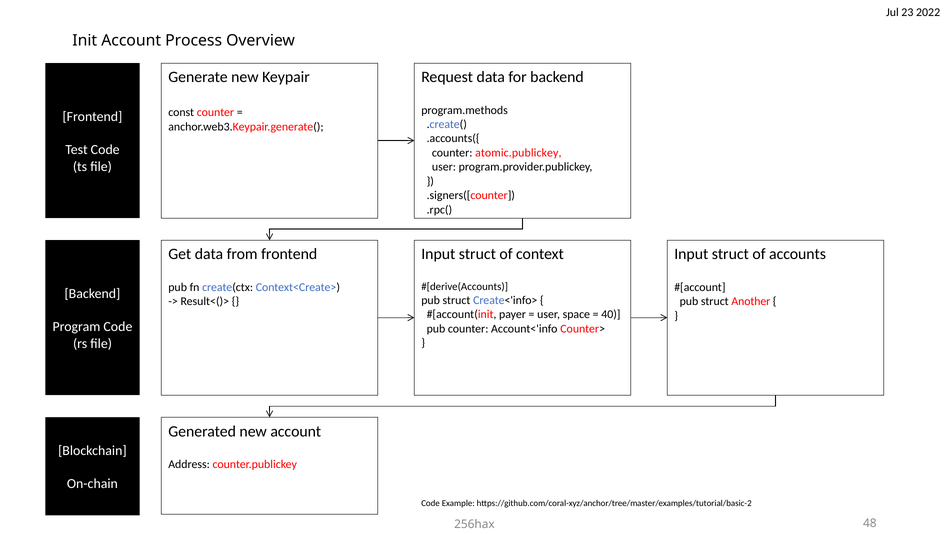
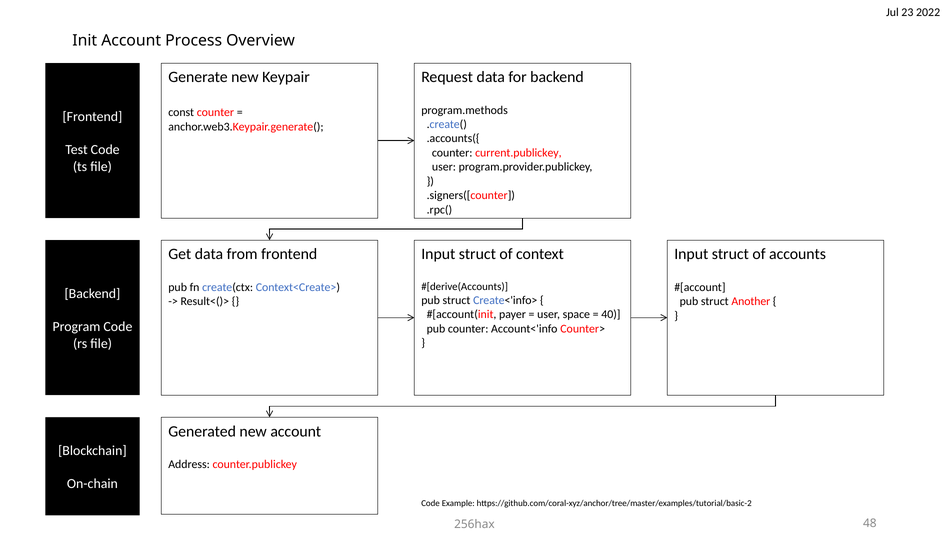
atomic.publickey: atomic.publickey -> current.publickey (518, 153)
